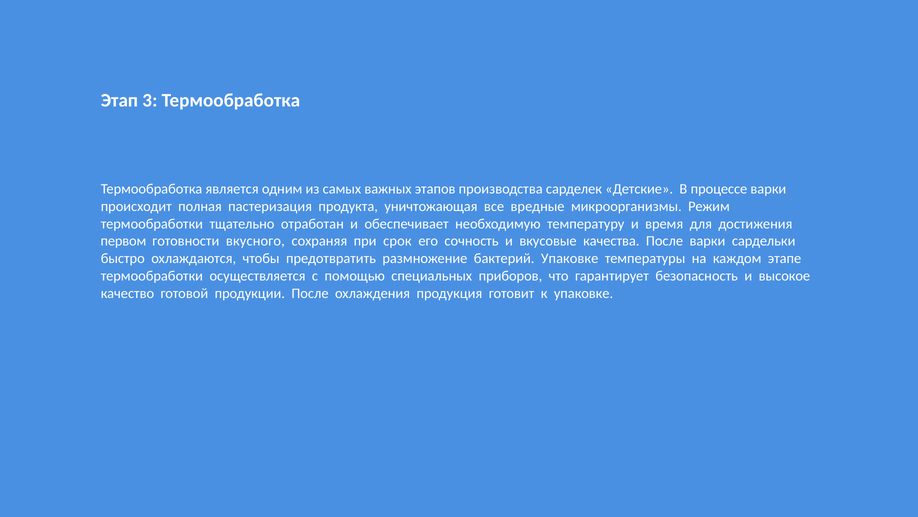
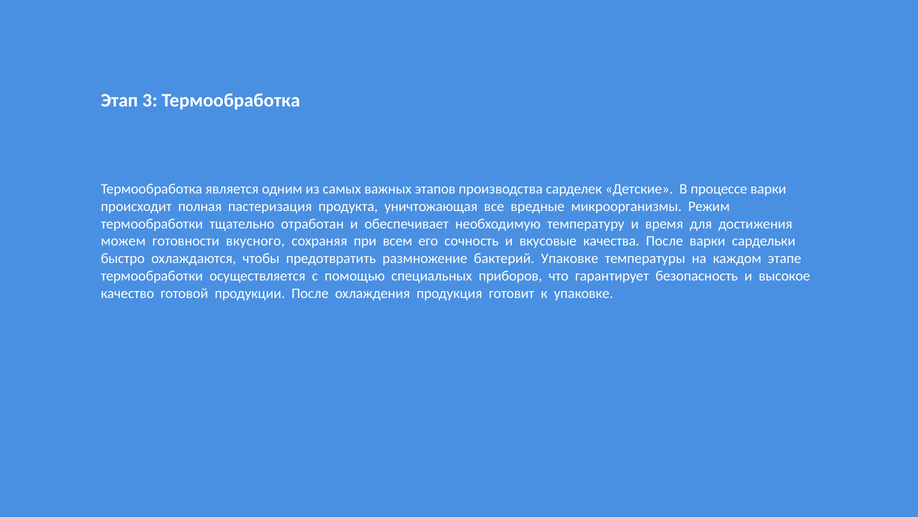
первом: первом -> можем (123, 241)
срок: срок -> всем (398, 241)
